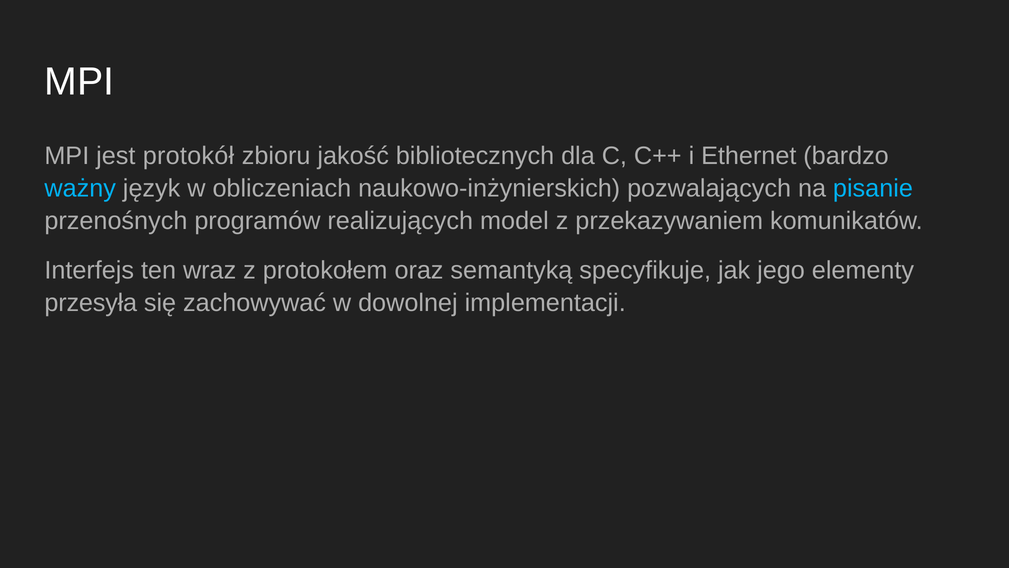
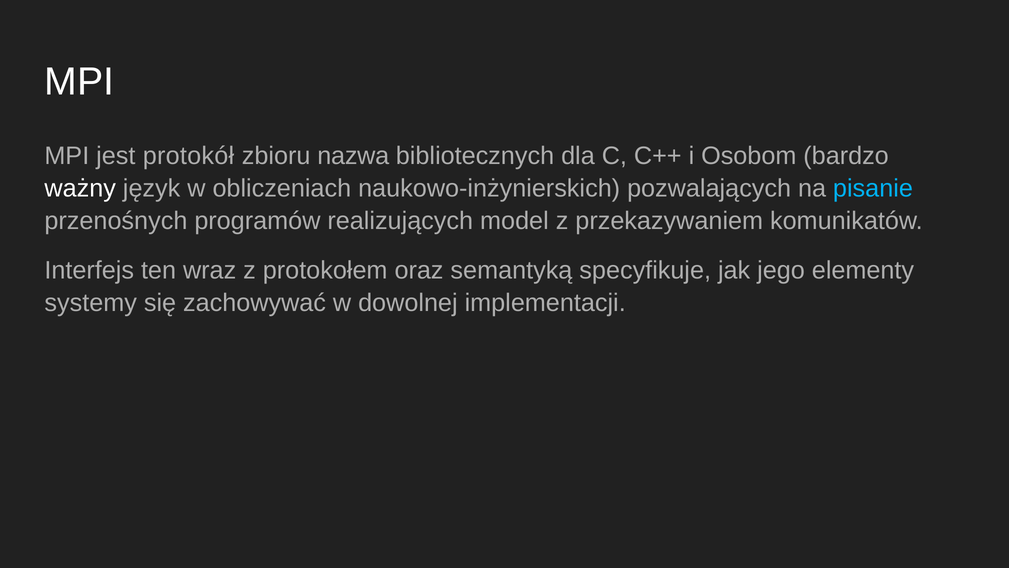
jakość: jakość -> nazwa (353, 156)
Ethernet: Ethernet -> Osobom (749, 156)
ważny colour: light blue -> white (80, 188)
przesyła: przesyła -> systemy (91, 303)
